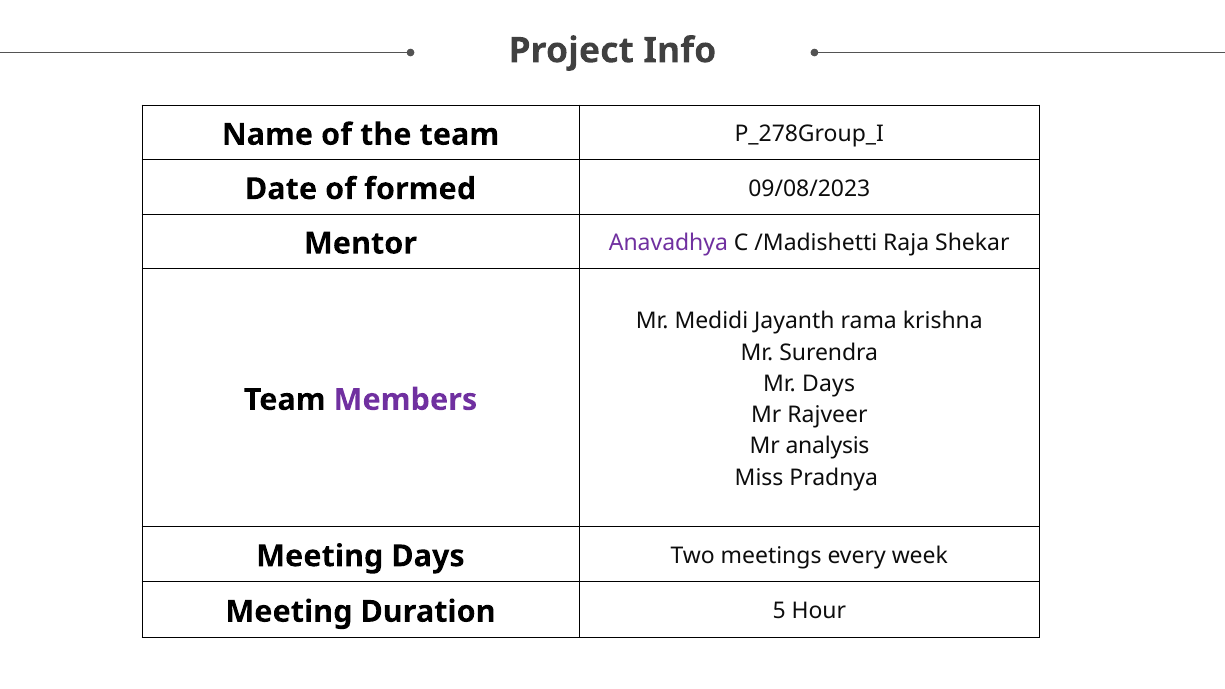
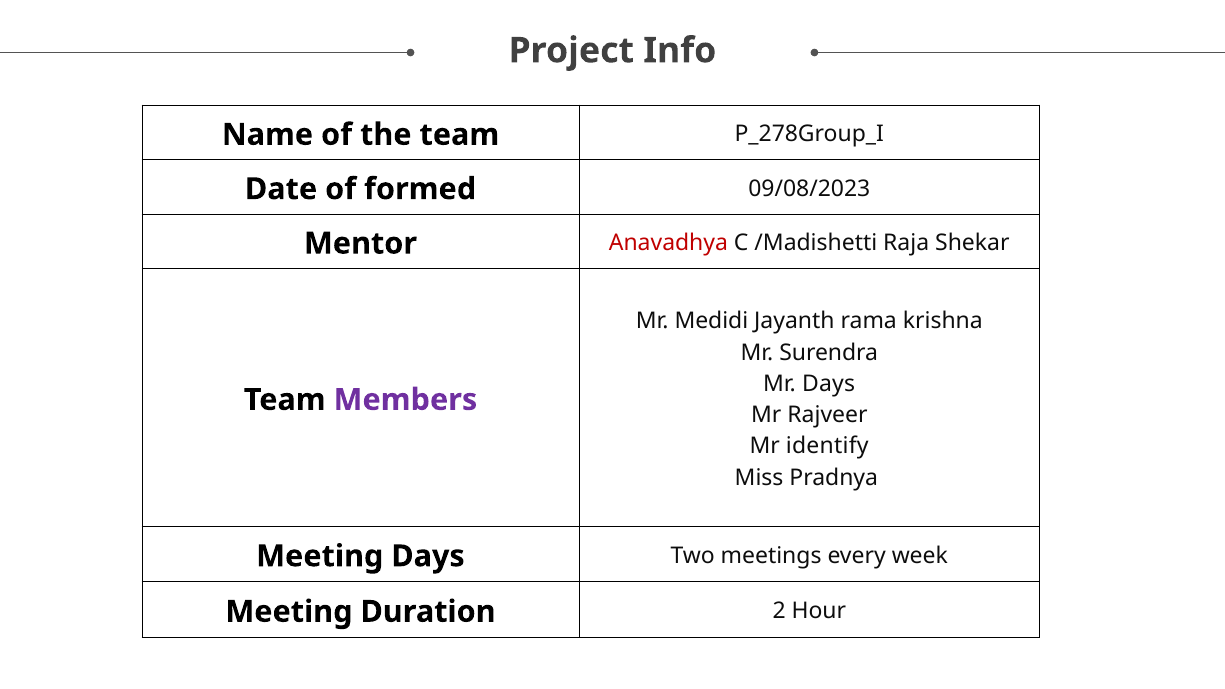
Anavadhya colour: purple -> red (668, 243)
analysis: analysis -> identify (827, 446)
5: 5 -> 2 (779, 611)
